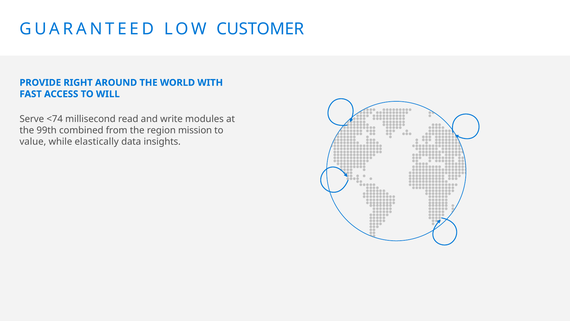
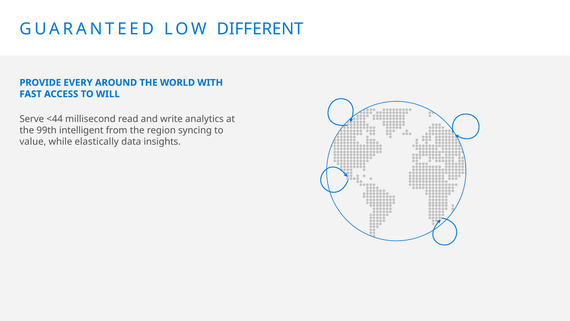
CUSTOMER: CUSTOMER -> DIFFERENT (260, 29)
RIGHT: RIGHT -> EVERY (78, 83)
<74: <74 -> <44 (55, 119)
modules: modules -> analytics (204, 119)
combined: combined -> intelligent (81, 130)
mission: mission -> syncing (195, 130)
